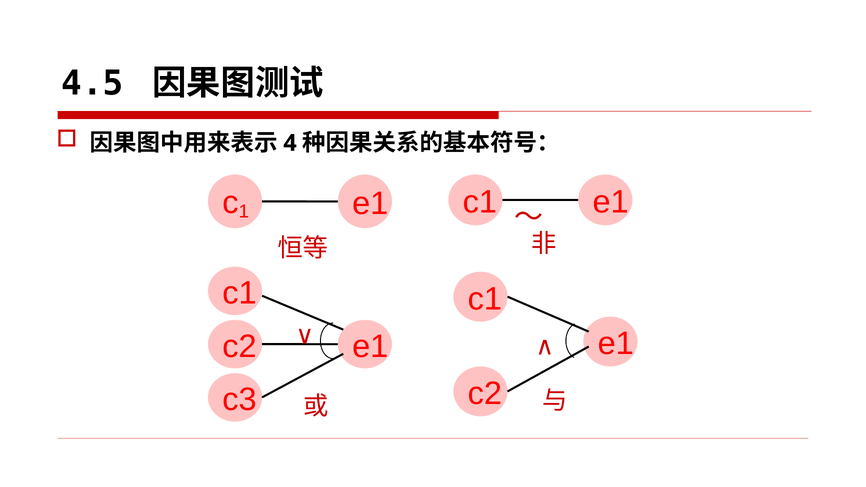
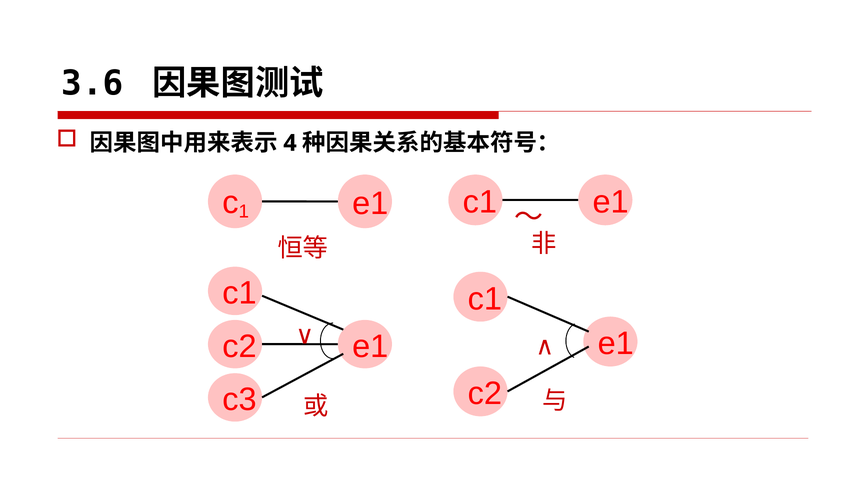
4.5: 4.5 -> 3.6 (92, 83)
